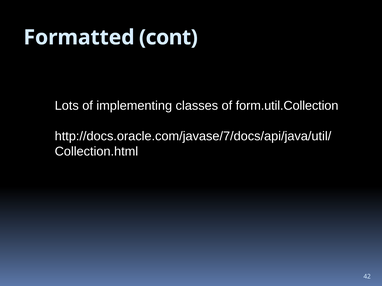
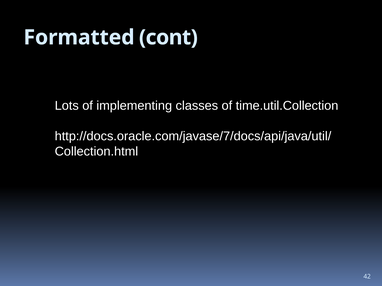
form.util.Collection: form.util.Collection -> time.util.Collection (287, 106)
